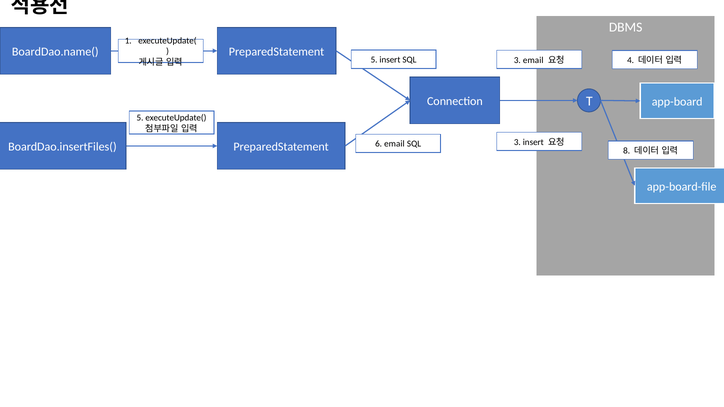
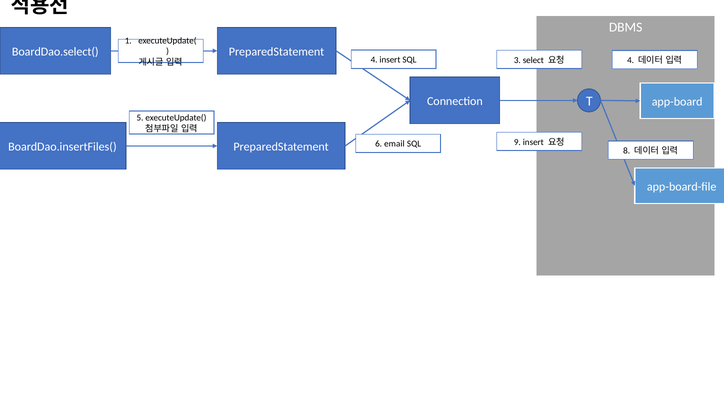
BoardDao.name(: BoardDao.name( -> BoardDao.select( (55, 52)
5: 5 -> 4 (374, 60)
3 email: email -> select (533, 60)
3: 3 -> 9 (517, 142)
